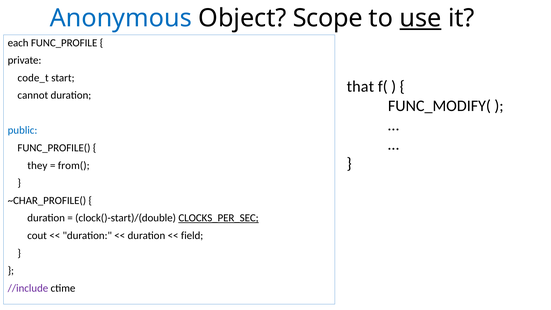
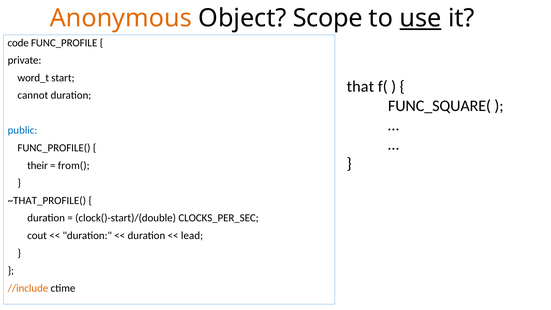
Anonymous colour: blue -> orange (121, 18)
each: each -> code (18, 43)
code_t: code_t -> word_t (33, 78)
FUNC_MODIFY(: FUNC_MODIFY( -> FUNC_SQUARE( (439, 106)
they: they -> their (38, 165)
~CHAR_PROFILE(: ~CHAR_PROFILE( -> ~THAT_PROFILE( (47, 200)
CLOCKS_PER_SEC underline: present -> none (219, 218)
field: field -> lead (192, 236)
//include colour: purple -> orange (28, 288)
